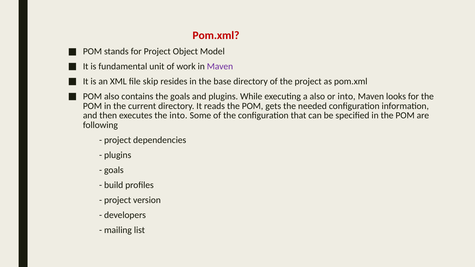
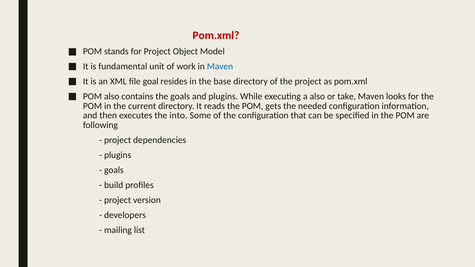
Maven colour: purple -> blue (220, 66)
skip: skip -> goal (151, 81)
or into: into -> take (347, 96)
